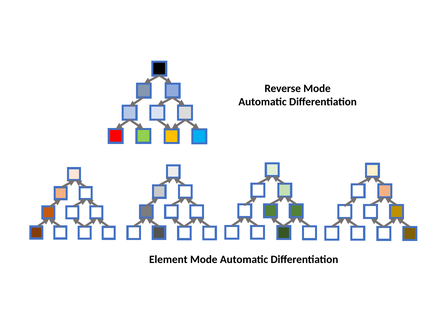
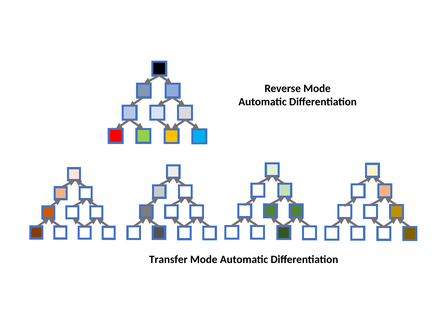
Element: Element -> Transfer (168, 259)
